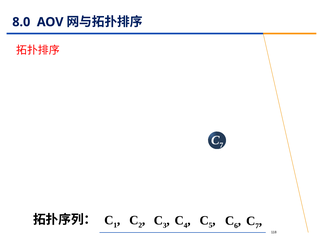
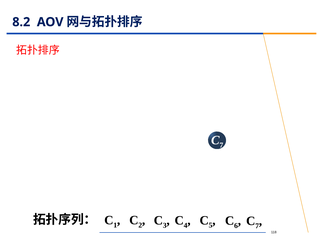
8.0: 8.0 -> 8.2 (21, 22)
